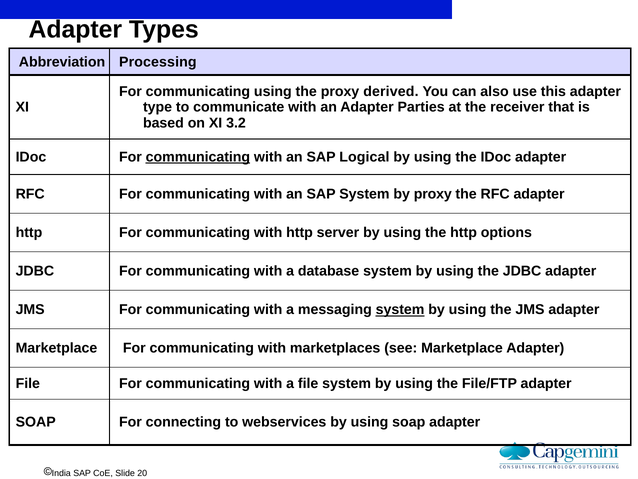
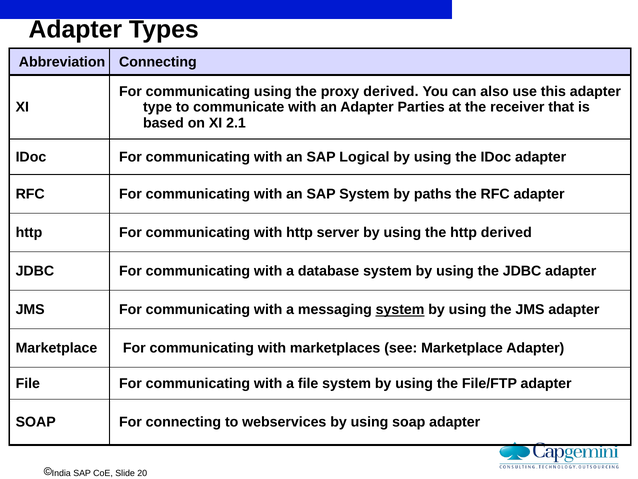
Abbreviation Processing: Processing -> Connecting (158, 62)
3.2: 3.2 -> 2.1 (236, 123)
communicating underline: present -> none (198, 157)
by proxy: proxy -> paths (433, 194)
http options: options -> derived (506, 232)
